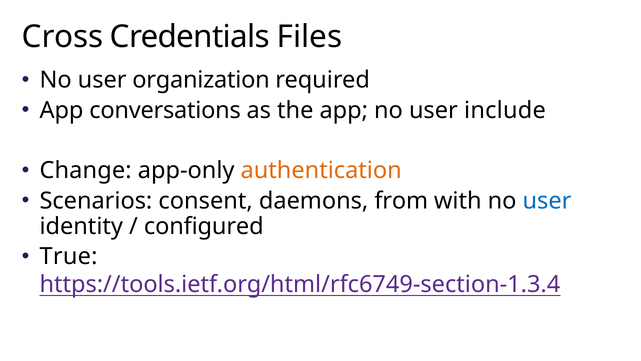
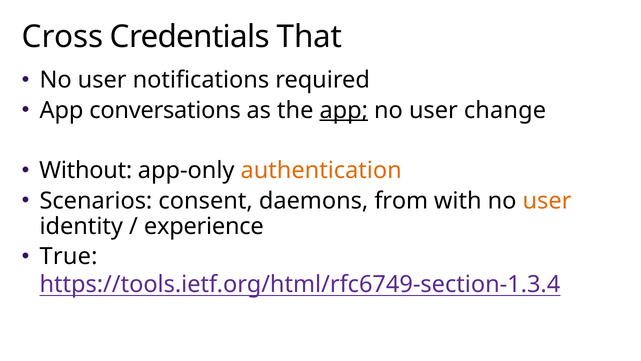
Files: Files -> That (309, 37)
organization: organization -> notifications (201, 80)
app underline: none -> present (344, 110)
include: include -> change (505, 110)
Change: Change -> Without (86, 170)
user colour: blue -> orange (547, 201)
configured: configured -> experience (204, 226)
